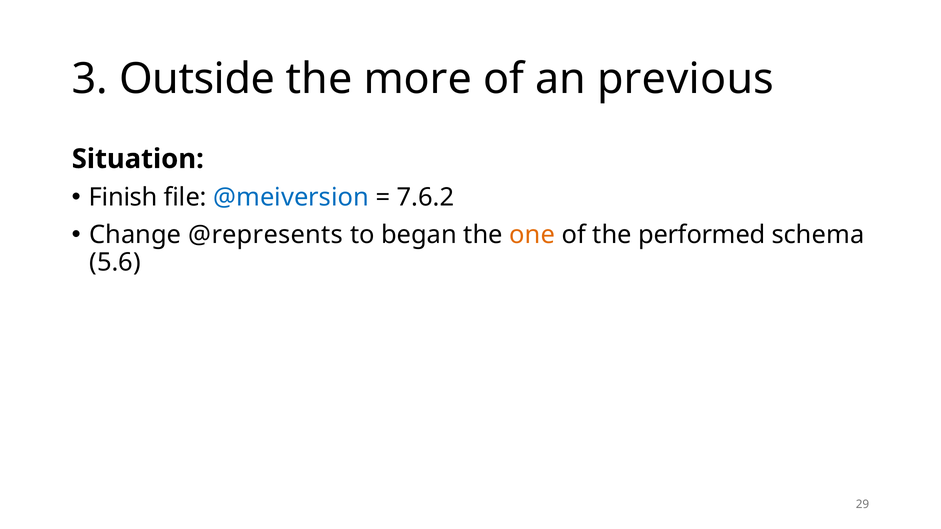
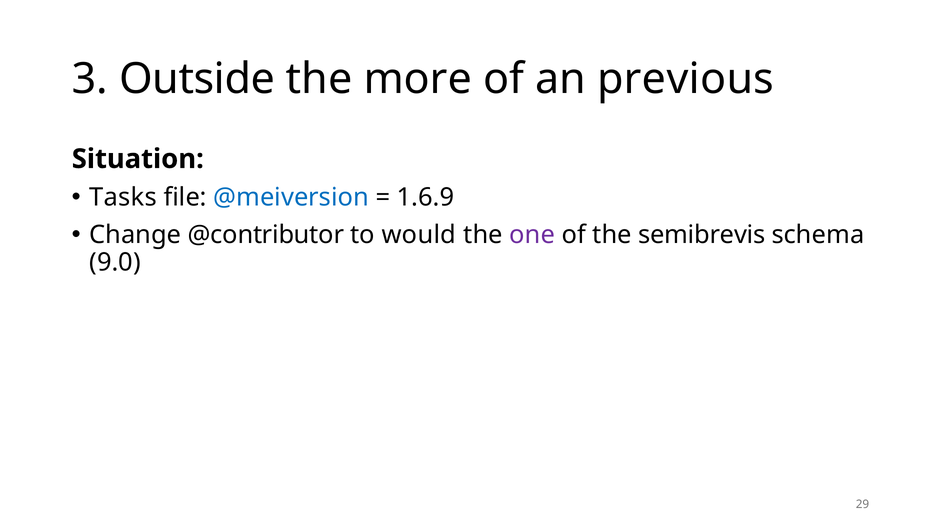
Finish: Finish -> Tasks (123, 197)
7.6.2: 7.6.2 -> 1.6.9 (425, 197)
@represents: @represents -> @contributor (266, 235)
began: began -> would (419, 235)
one colour: orange -> purple (532, 235)
performed: performed -> semibrevis (702, 235)
5.6: 5.6 -> 9.0 (115, 262)
